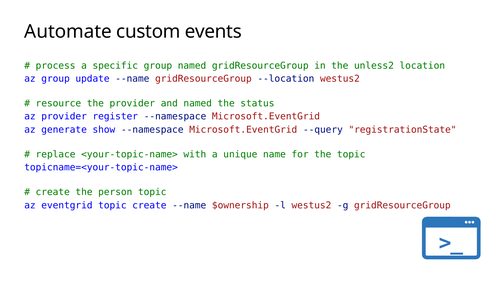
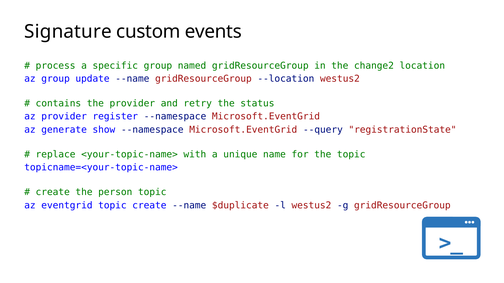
Automate: Automate -> Signature (68, 32)
unless2: unless2 -> change2 (374, 66)
resource: resource -> contains (58, 104)
and named: named -> retry (198, 104)
$ownership: $ownership -> $duplicate (240, 206)
